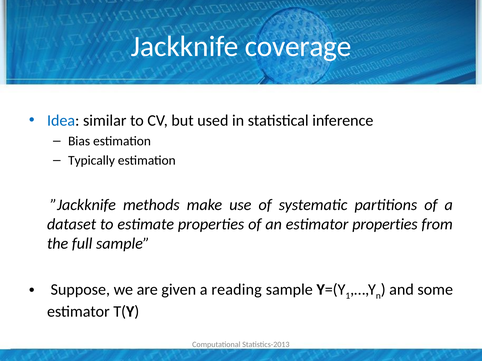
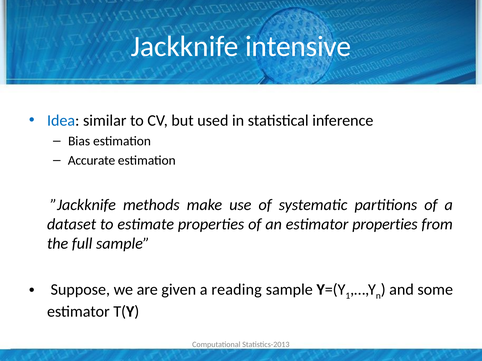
coverage: coverage -> intensive (298, 47)
Typically: Typically -> Accurate (92, 161)
